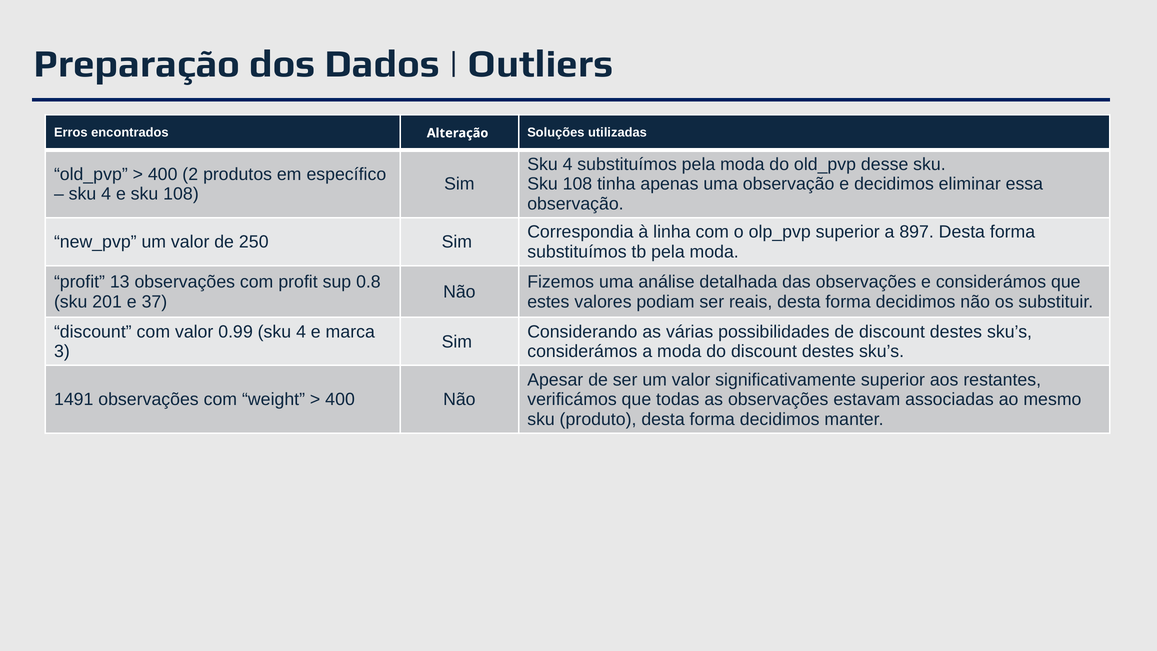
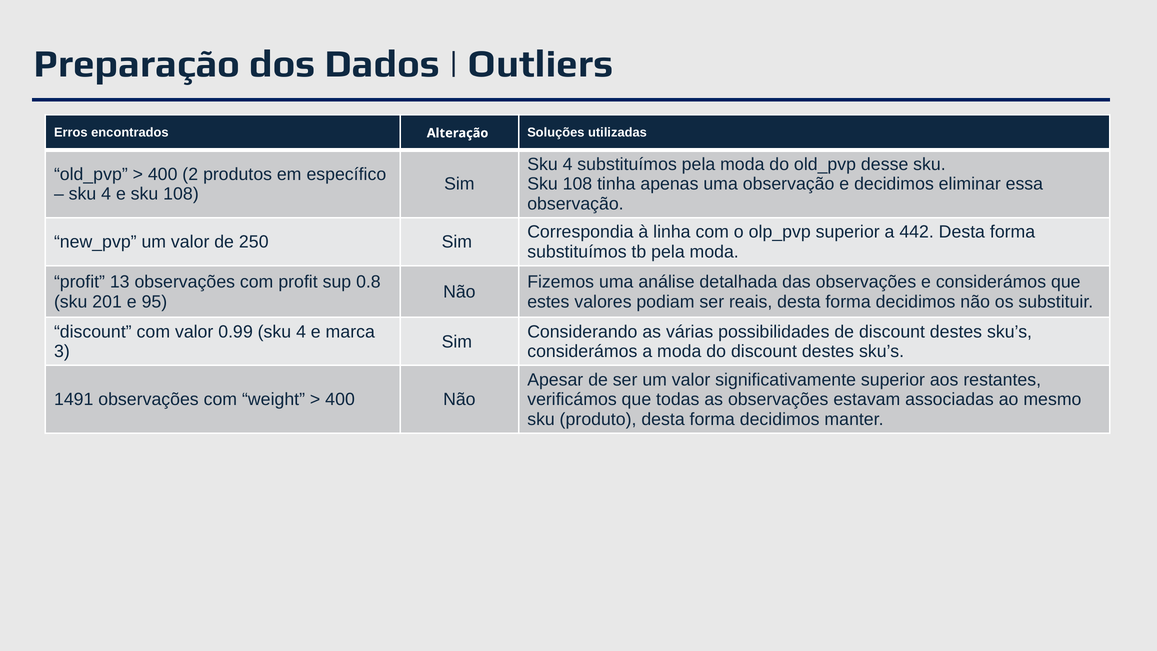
897: 897 -> 442 (917, 232)
37: 37 -> 95 (154, 302)
